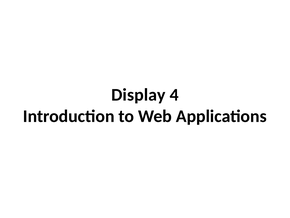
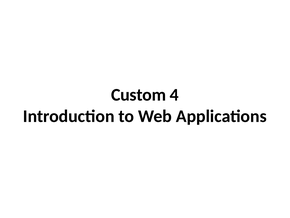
Display: Display -> Custom (139, 95)
